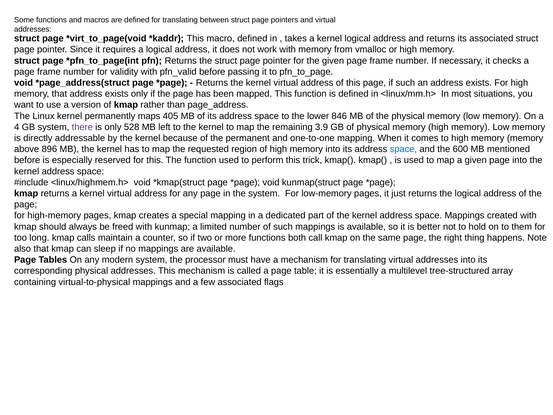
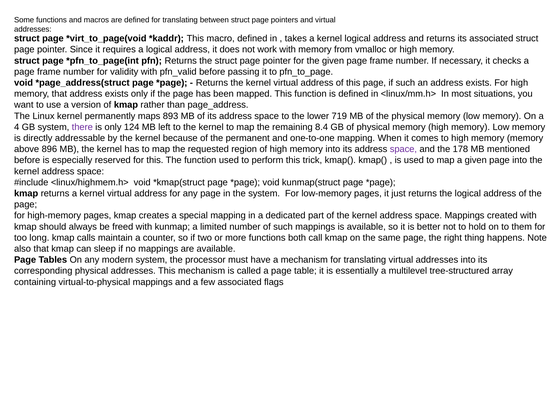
405: 405 -> 893 (171, 116)
846: 846 -> 719 (339, 116)
528: 528 -> 124 (132, 127)
3.9: 3.9 -> 8.4 (322, 127)
space colour: blue -> purple (403, 149)
600: 600 -> 178 (460, 149)
